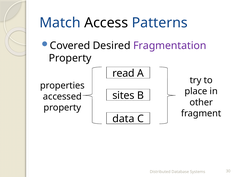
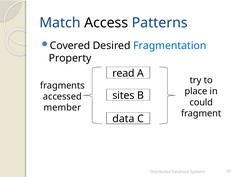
Fragmentation colour: purple -> blue (170, 46)
properties: properties -> fragments (62, 86)
other: other -> could (201, 102)
property: property -> member (62, 108)
